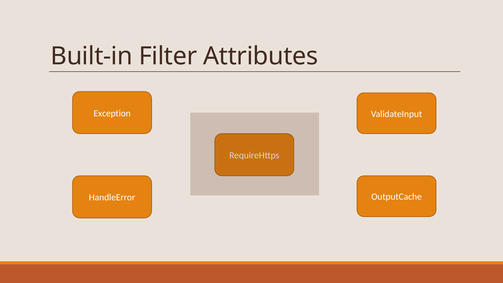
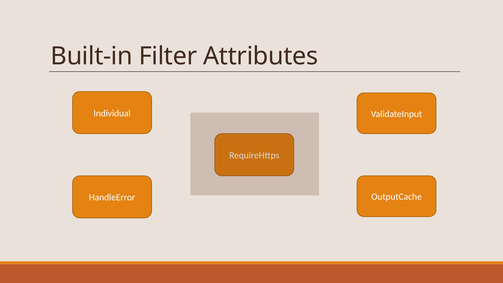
Exception: Exception -> Individual (112, 113)
